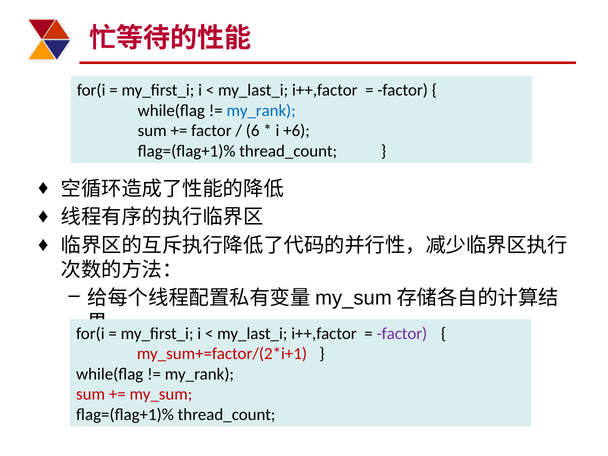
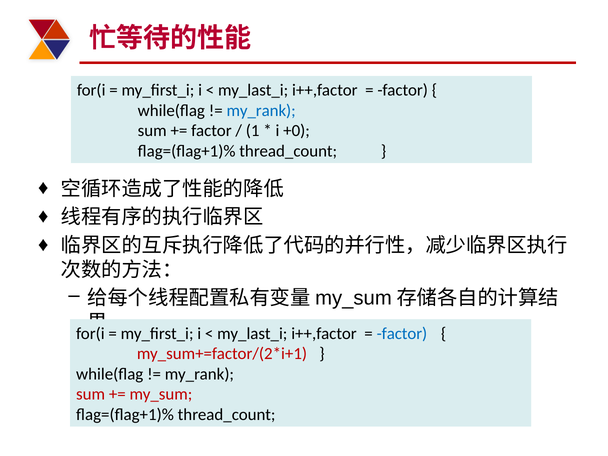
6: 6 -> 1 (253, 131)
+6: +6 -> +0 (297, 131)
factor colour: purple -> blue (402, 334)
